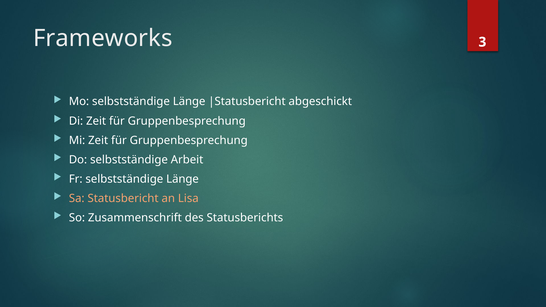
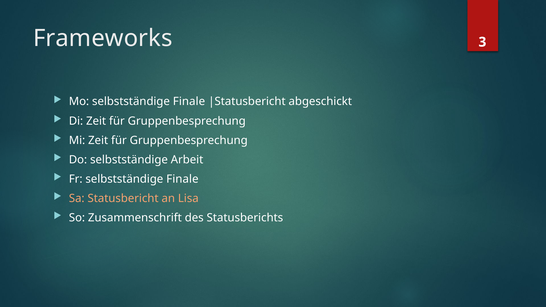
Mo selbstständige Länge: Länge -> Finale (189, 102)
Fr selbstständige Länge: Länge -> Finale (182, 179)
